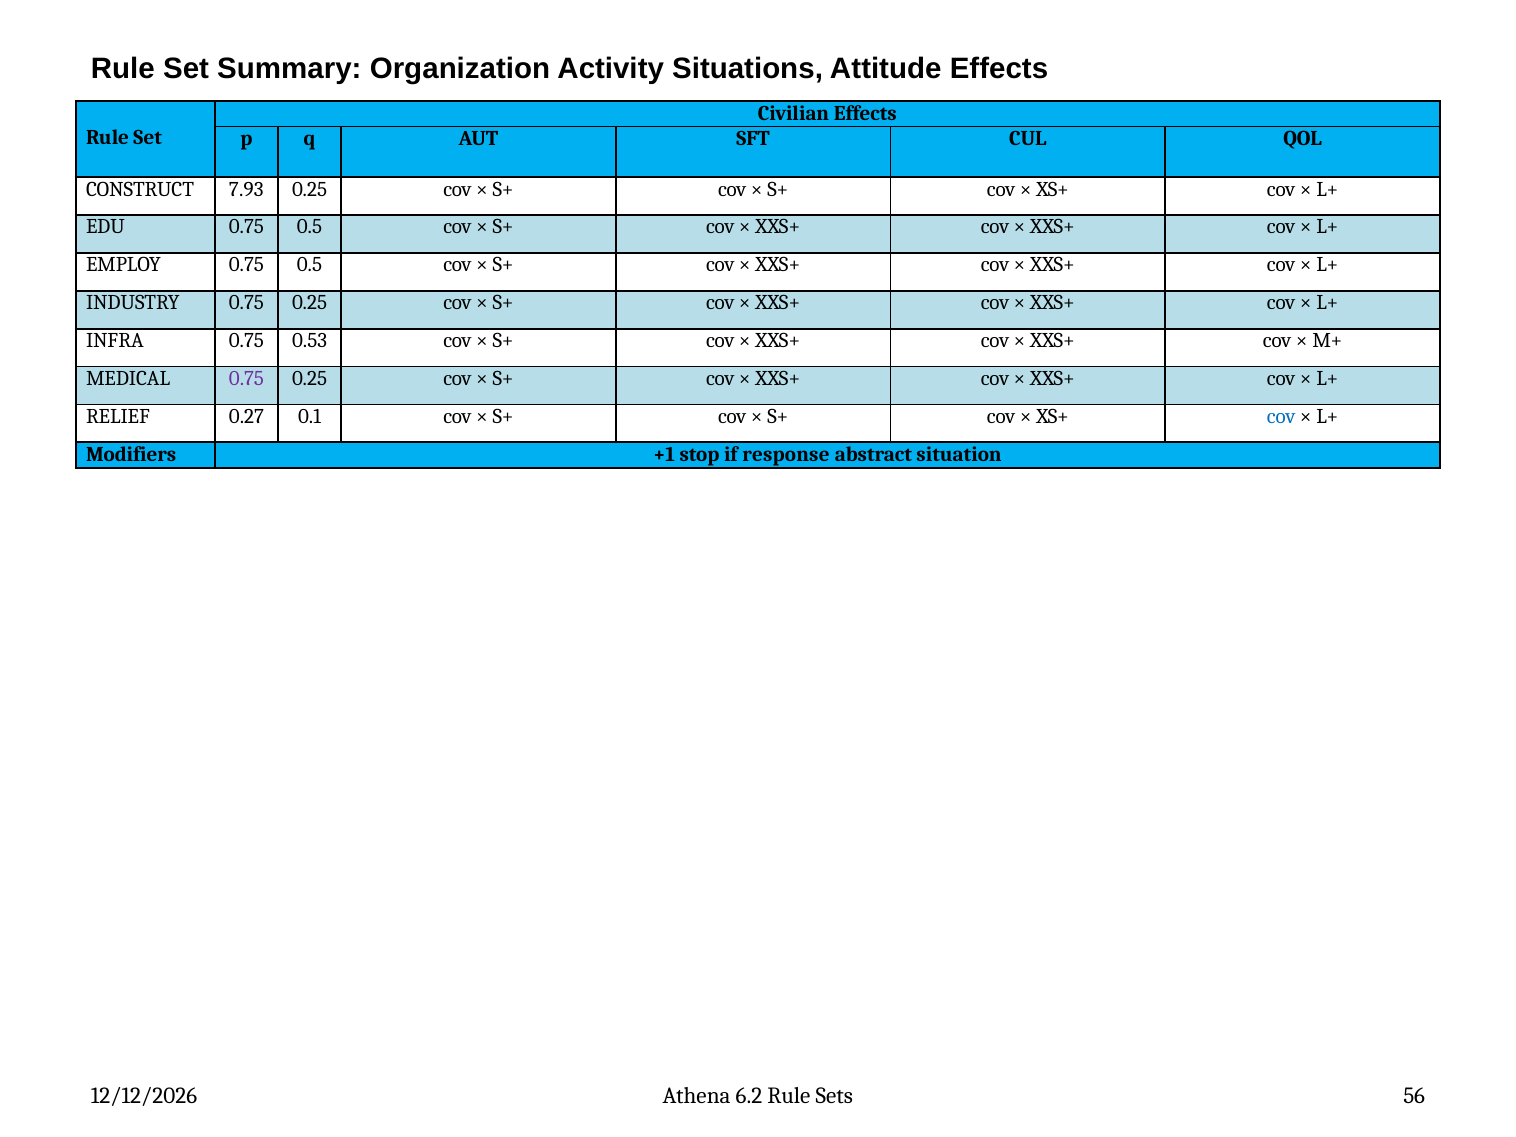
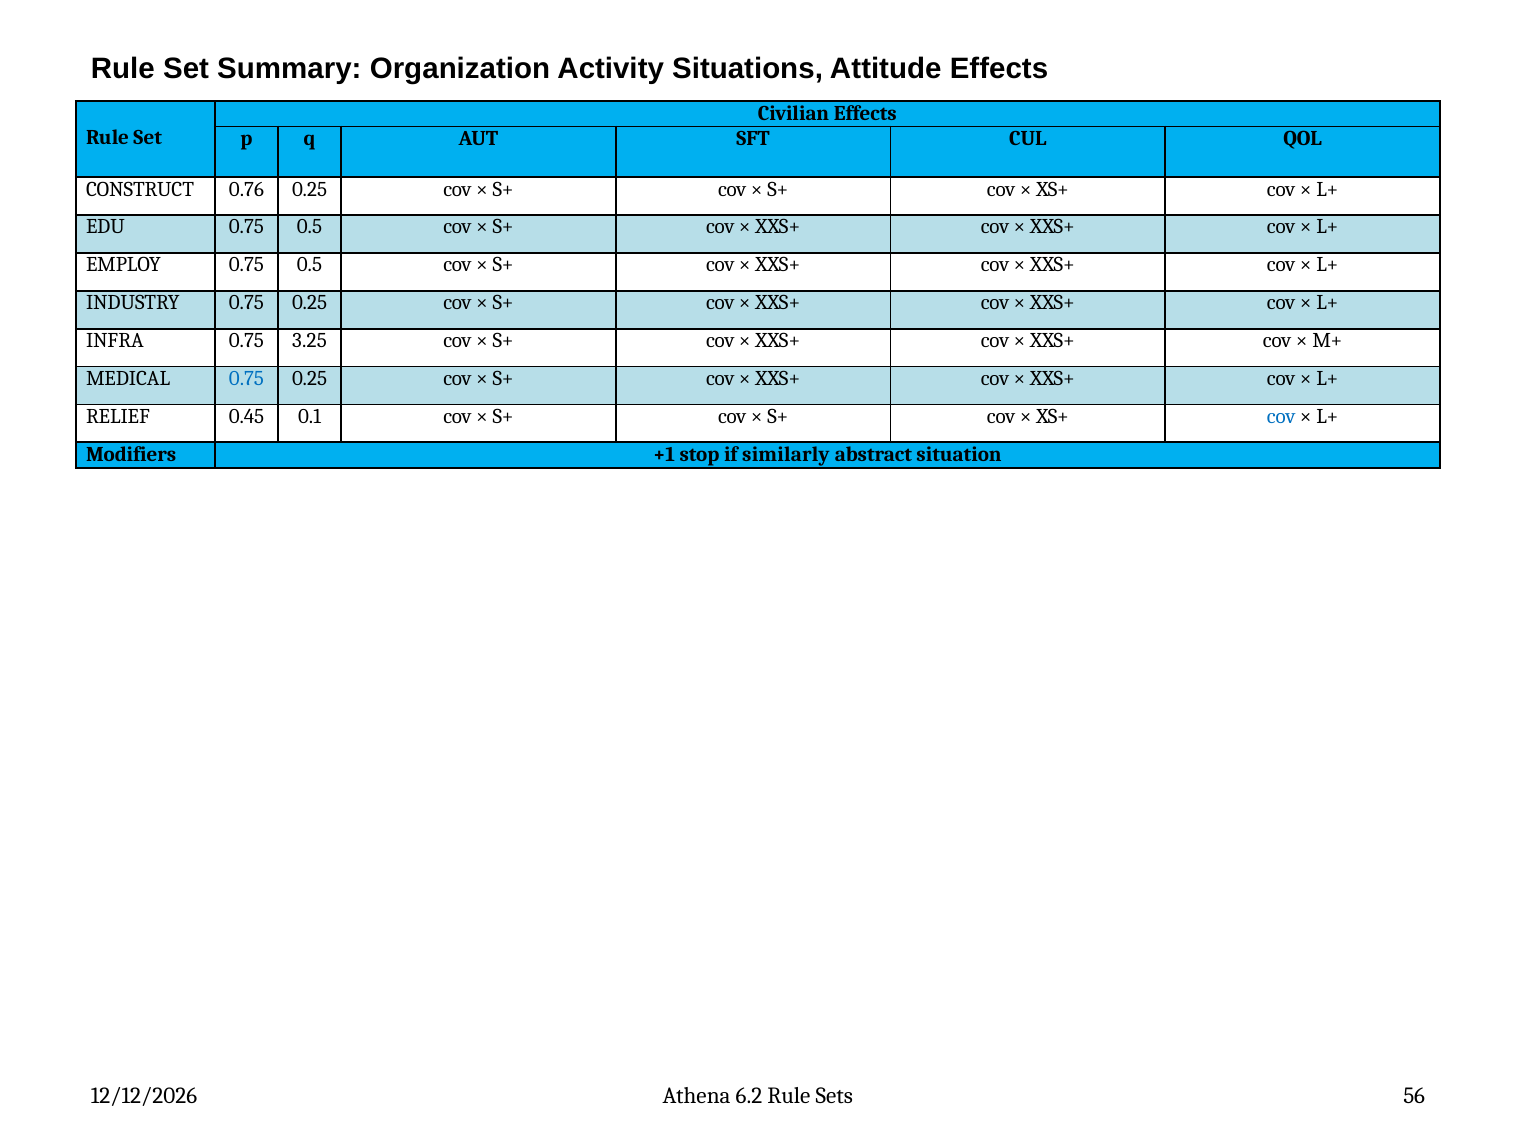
7.93: 7.93 -> 0.76 (246, 189)
0.53: 0.53 -> 3.25 (309, 341)
0.75 colour: purple -> blue (246, 379)
0.27: 0.27 -> 0.45 (246, 417)
response: response -> similarly (786, 454)
